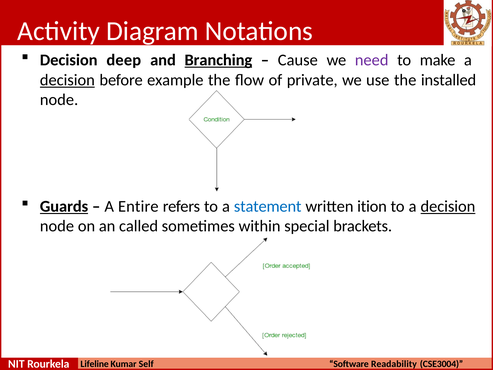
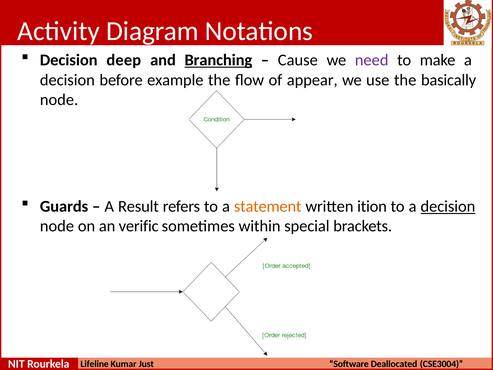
decision underline: present -> none (67, 80)
private: private -> appear (312, 80)
installed: installed -> basically (449, 80)
Guards underline: present -> none (64, 206)
Entire: Entire -> Result (138, 206)
statement colour: blue -> orange (268, 206)
called: called -> verific (139, 226)
Self: Self -> Just (146, 364)
Readability: Readability -> Deallocated (394, 364)
